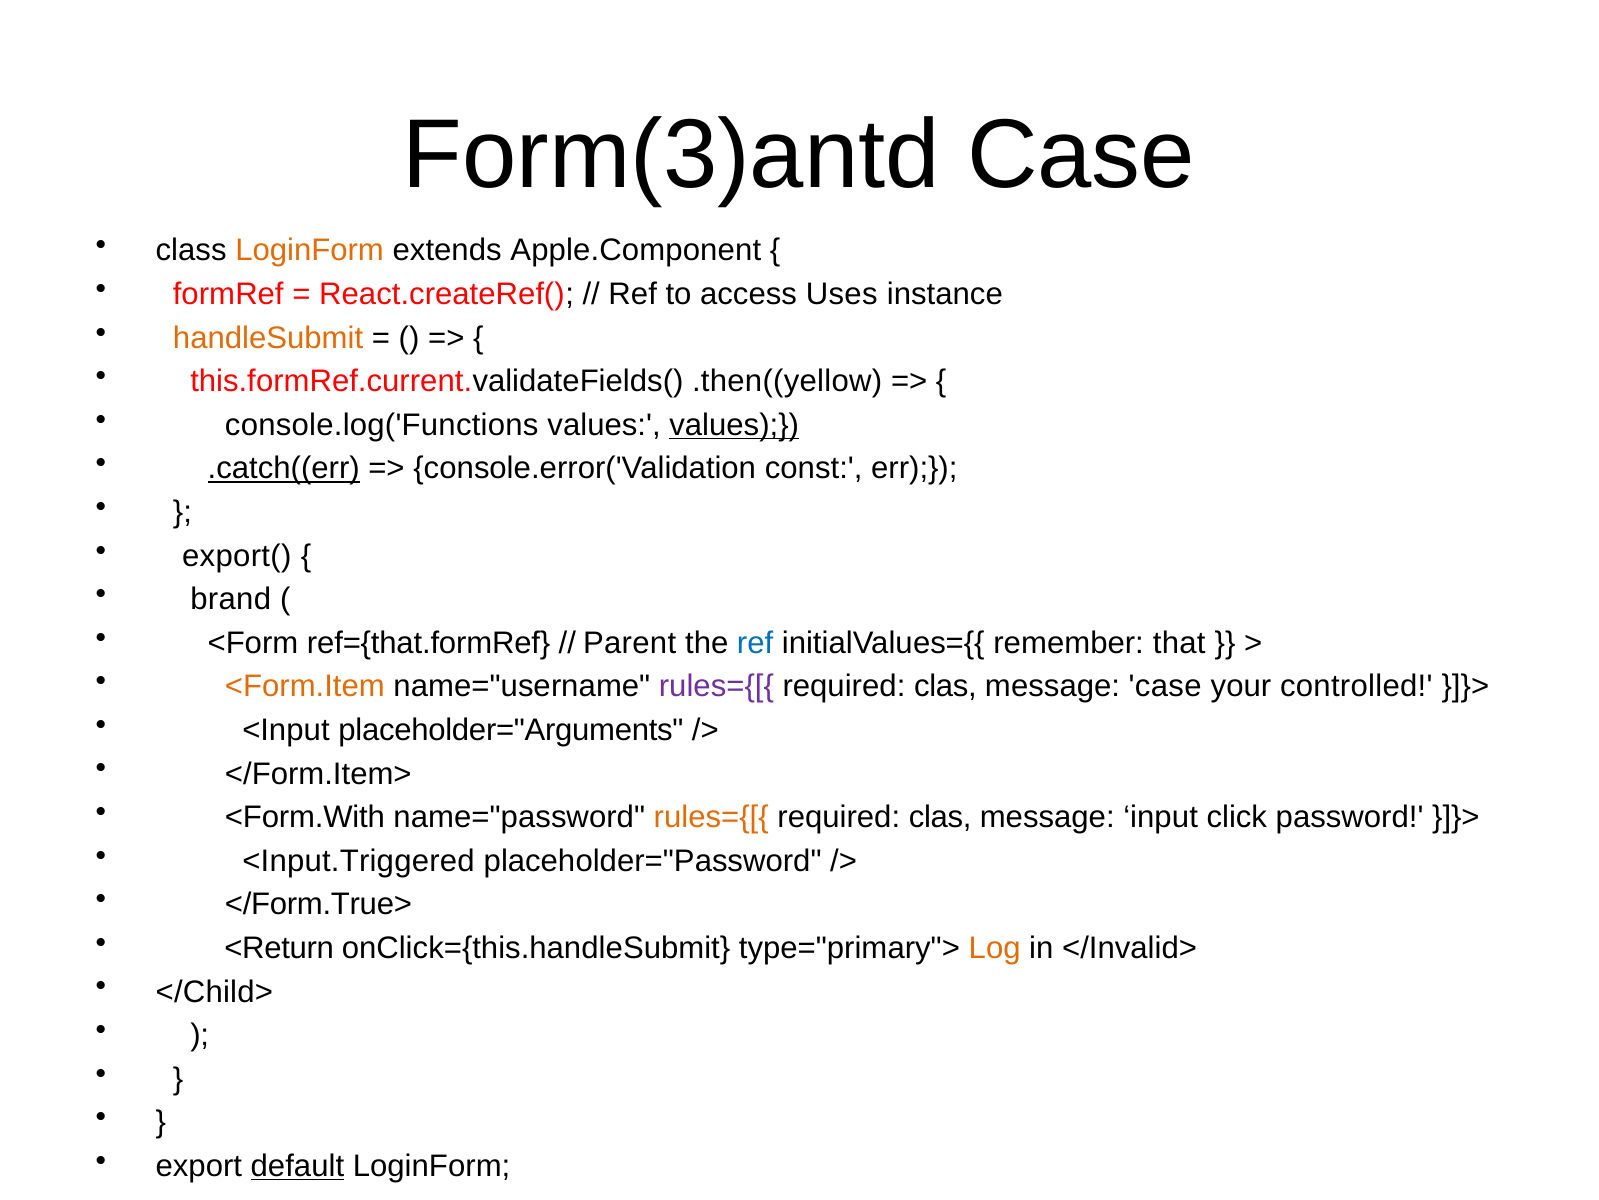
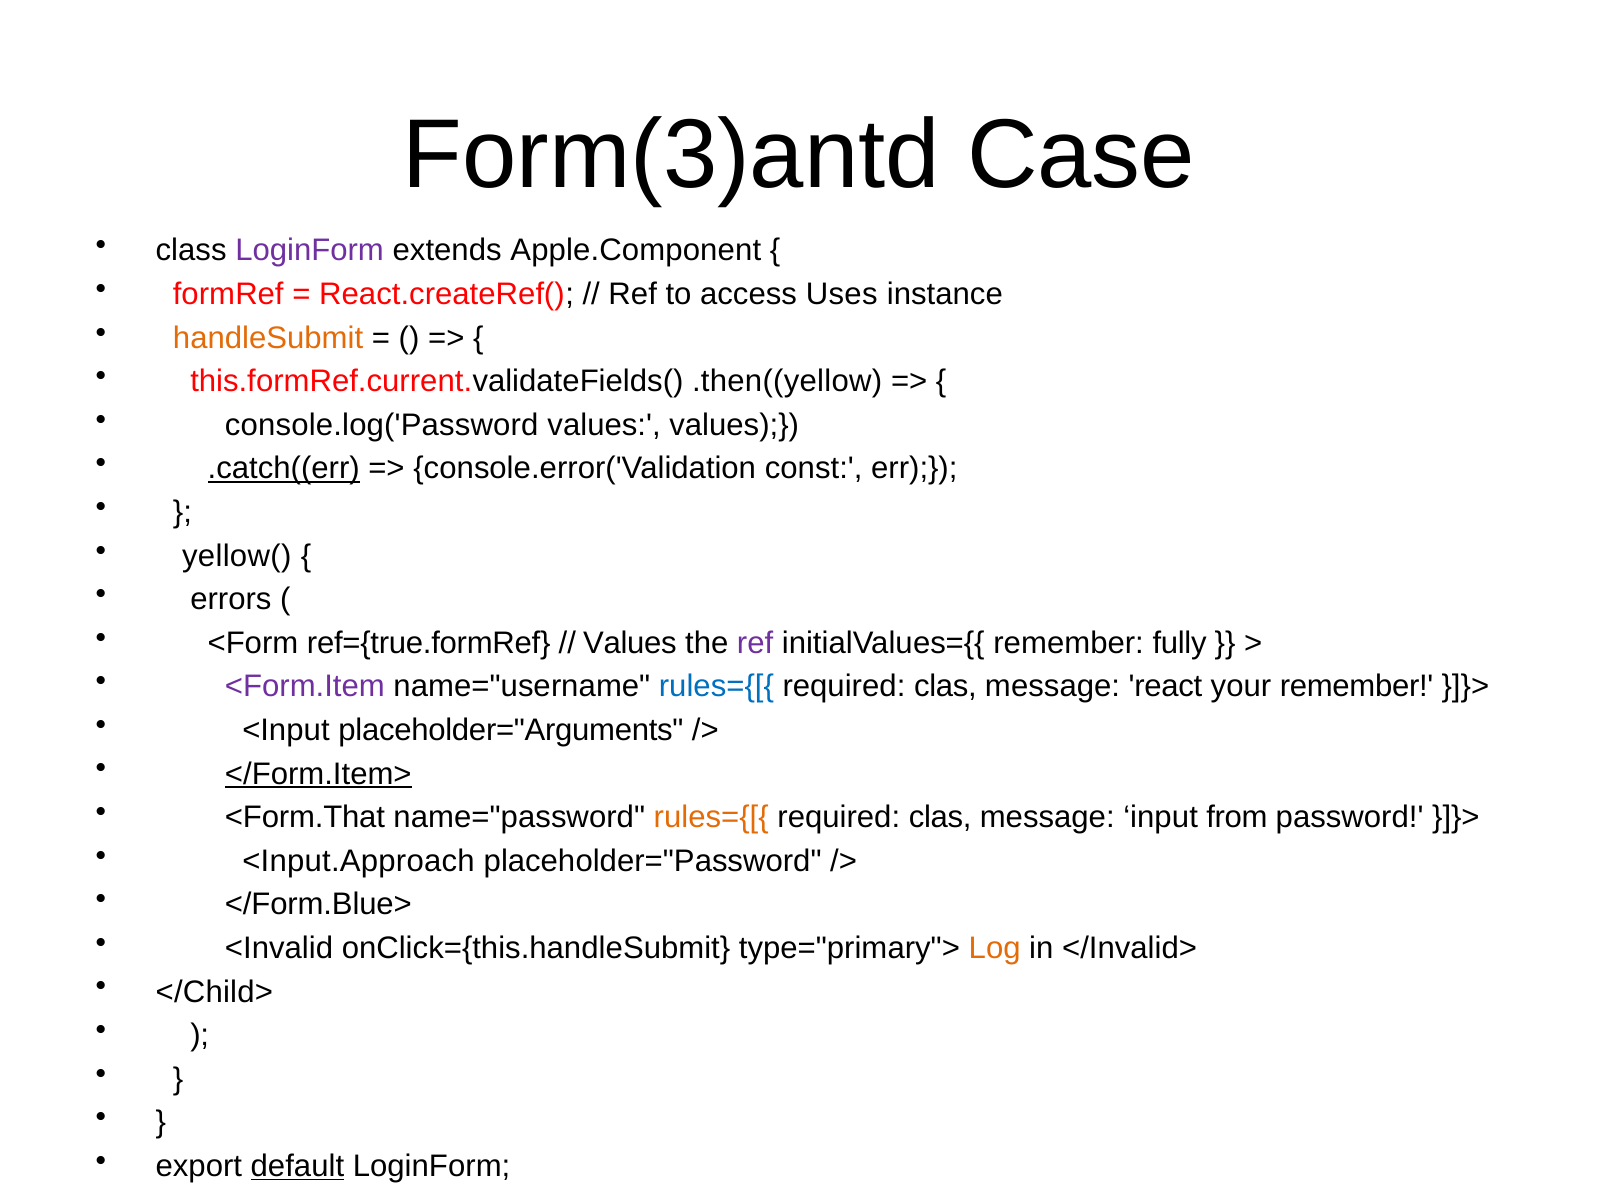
LoginForm colour: orange -> purple (310, 251)
console.log('Functions: console.log('Functions -> console.log('Password (382, 425)
values underline: present -> none (734, 425)
export(: export( -> yellow( (237, 555)
brand: brand -> errors (231, 599)
ref={that.formRef: ref={that.formRef -> ref={true.formRef (429, 643)
Parent: Parent -> Values (630, 643)
ref colour: blue -> purple (755, 643)
that: that -> fully (1180, 643)
<Form.Item colour: orange -> purple (305, 686)
rules={[{ colour: purple -> blue (716, 686)
message case: case -> react (1165, 686)
your controlled: controlled -> remember (1357, 686)
</Form.Item> underline: none -> present (318, 773)
<Form.With: <Form.With -> <Form.That (305, 817)
click: click -> from (1237, 817)
<Input.Triggered: <Input.Triggered -> <Input.Approach (359, 860)
</Form.True>: </Form.True> -> </Form.Blue> (318, 904)
<Return: <Return -> <Invalid (279, 948)
